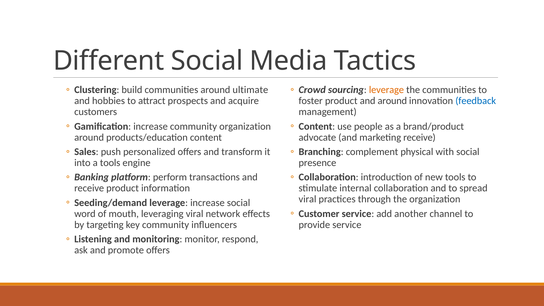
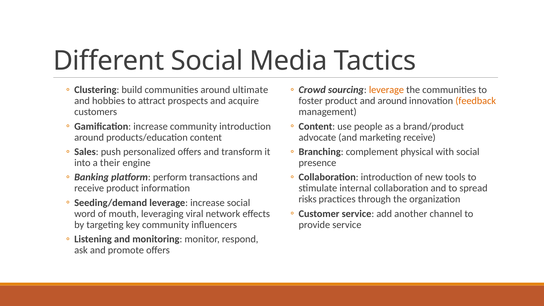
feedback colour: blue -> orange (476, 101)
community organization: organization -> introduction (245, 126)
a tools: tools -> their (110, 163)
viral: viral -> risks (308, 199)
